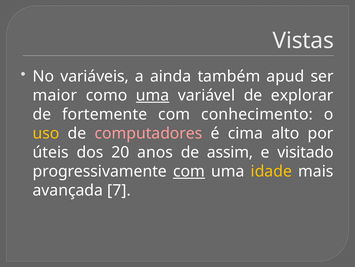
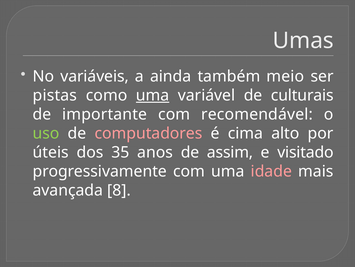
Vistas: Vistas -> Umas (303, 40)
apud: apud -> meio (285, 76)
maior: maior -> pistas (55, 95)
explorar: explorar -> culturais (302, 95)
fortemente: fortemente -> importante (105, 114)
conhecimento: conhecimento -> recomendável (257, 114)
uso colour: yellow -> light green (46, 133)
20: 20 -> 35 (120, 152)
com underline: present -> none (189, 171)
idade colour: yellow -> pink (271, 171)
7: 7 -> 8 (119, 190)
